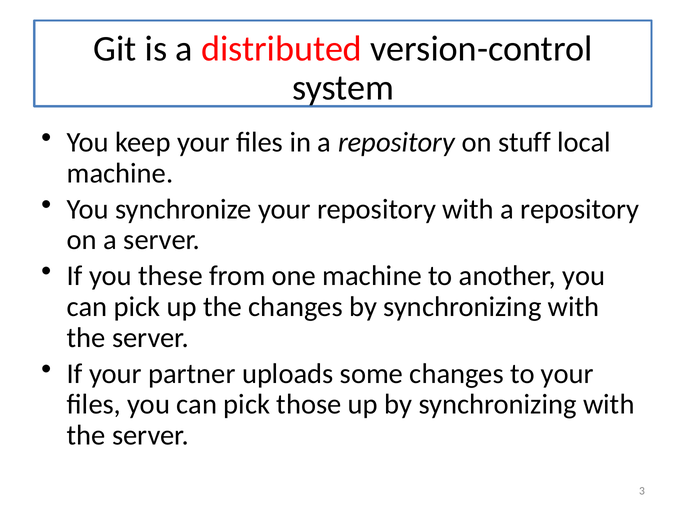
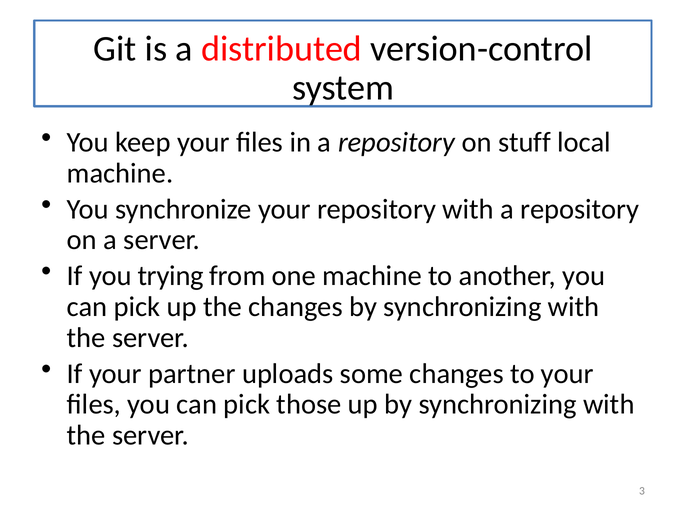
these: these -> trying (171, 276)
